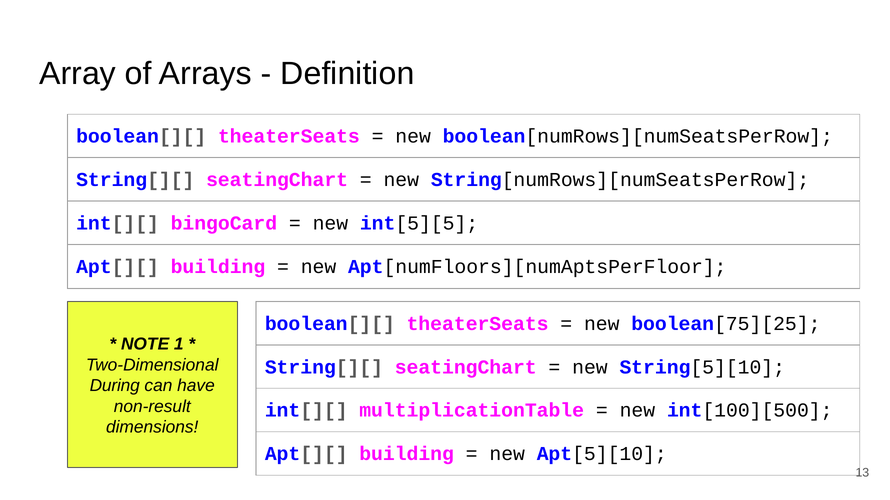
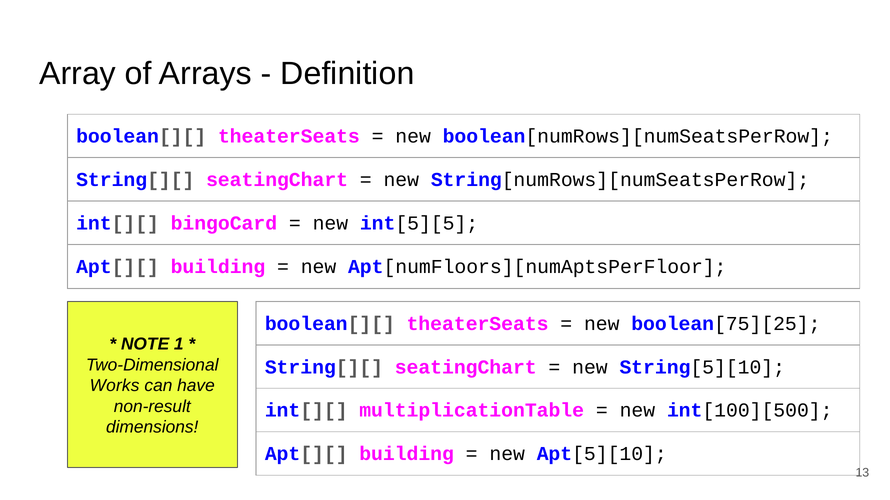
During: During -> Works (115, 386)
